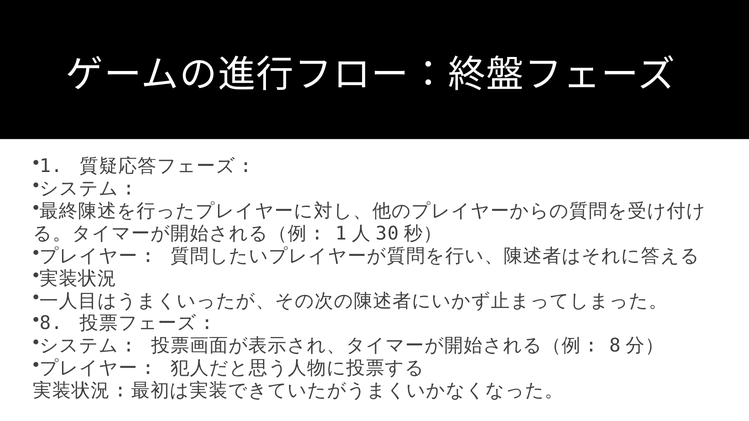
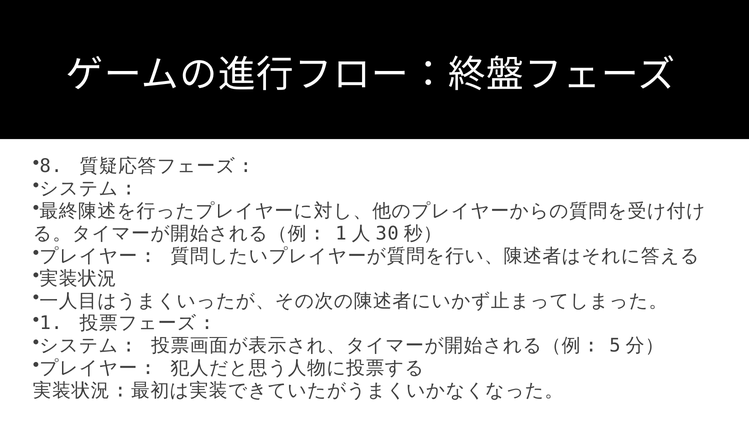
1: 1 -> 8 (51, 166)
8: 8 -> 1 (51, 324)
8: 8 -> 5 (615, 346)
